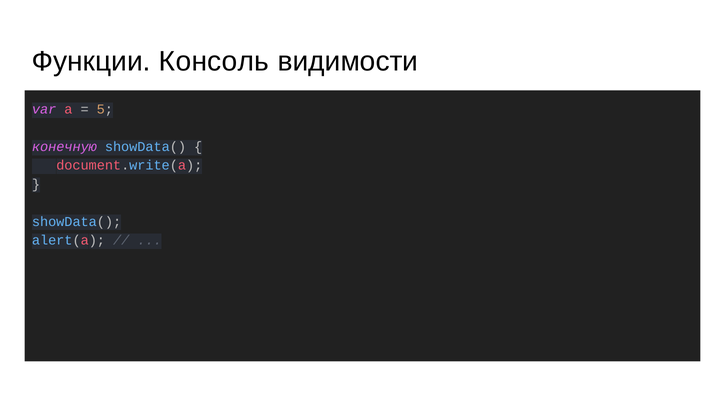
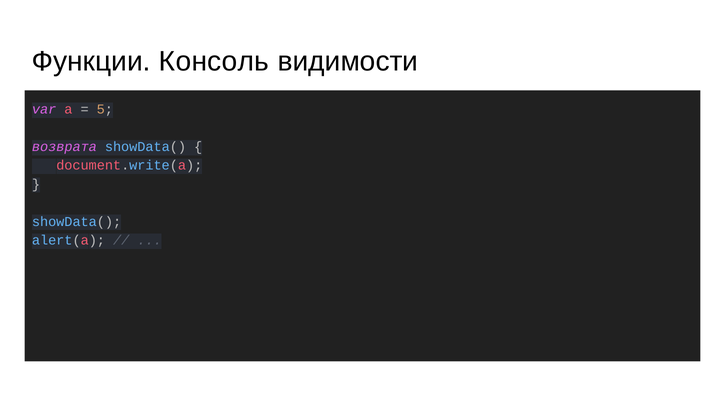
конечную: конечную -> возврата (64, 147)
